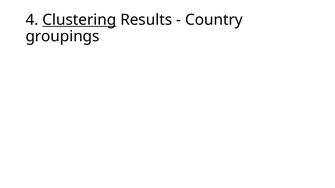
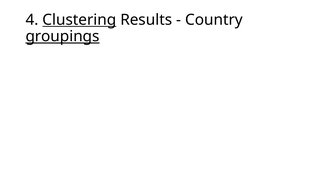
groupings underline: none -> present (63, 36)
